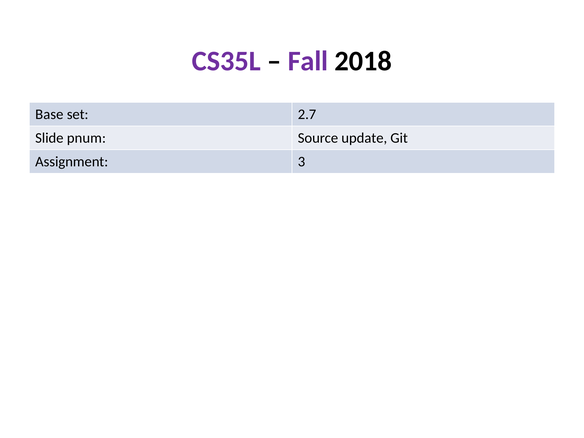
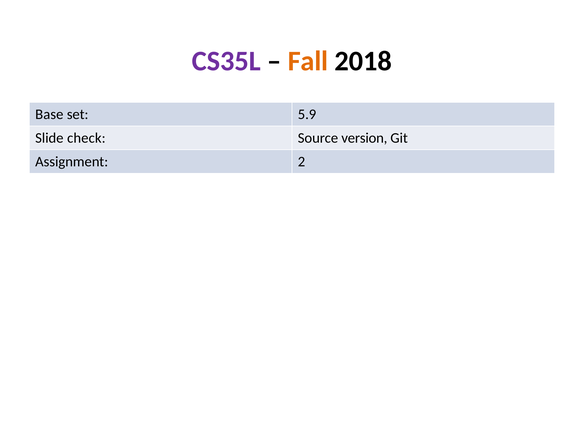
Fall colour: purple -> orange (308, 61)
2.7: 2.7 -> 5.9 (307, 114)
pnum: pnum -> check (86, 138)
update: update -> version (364, 138)
3: 3 -> 2 (302, 162)
